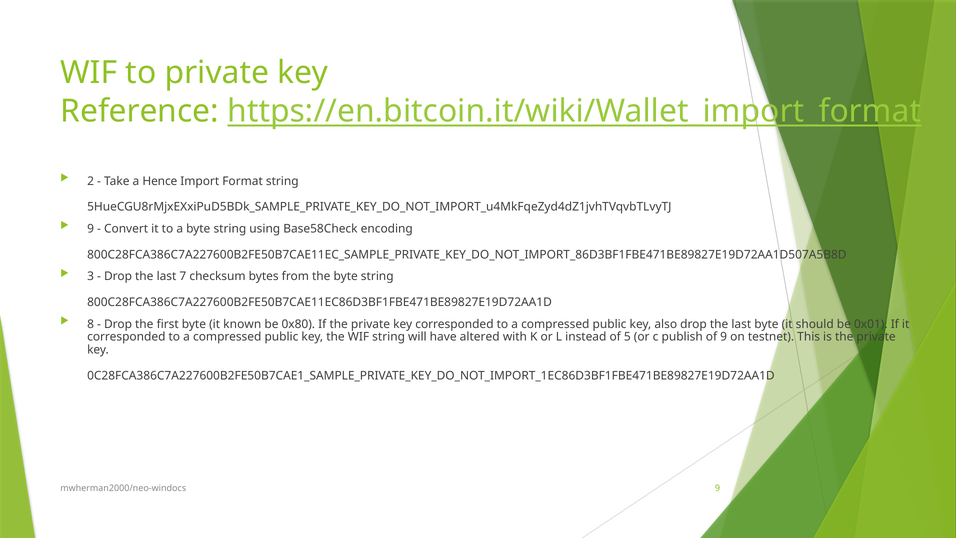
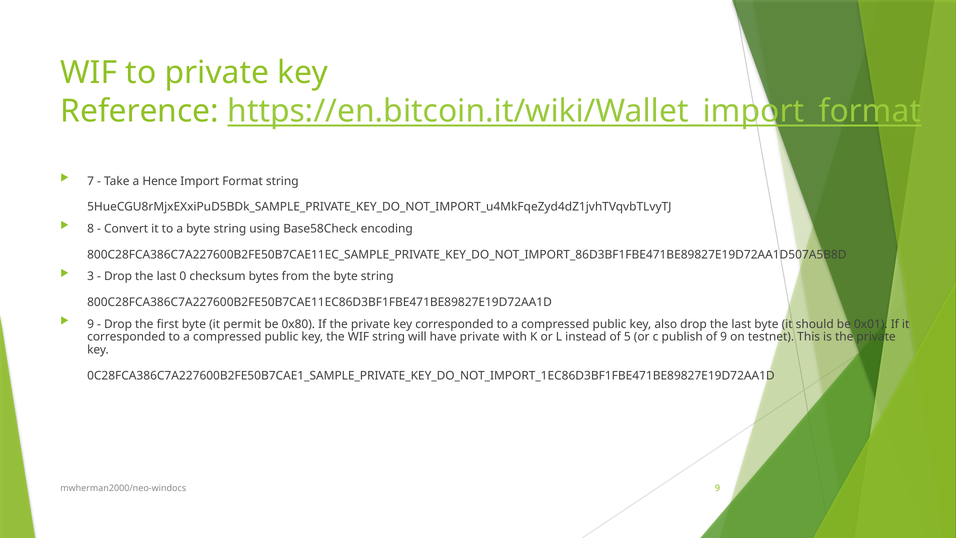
2: 2 -> 7 (91, 181)
9: 9 -> 8 (91, 229)
7: 7 -> 0 (183, 276)
8: 8 -> 9 (91, 324)
known: known -> permit (242, 324)
have altered: altered -> private (480, 337)
